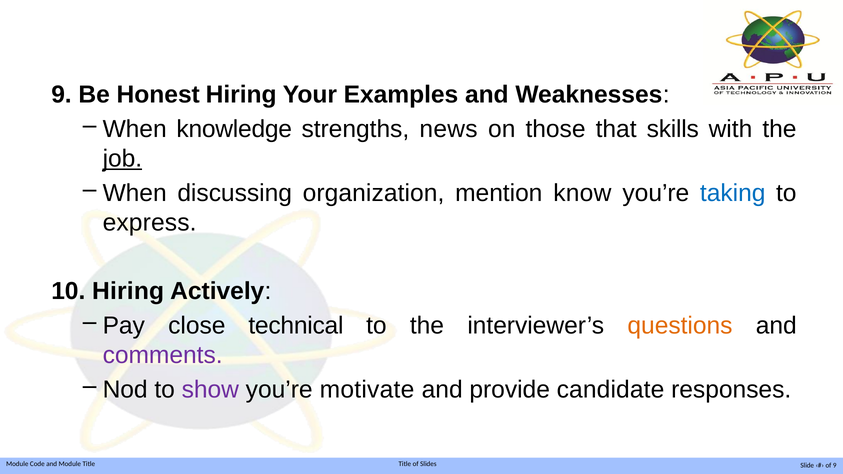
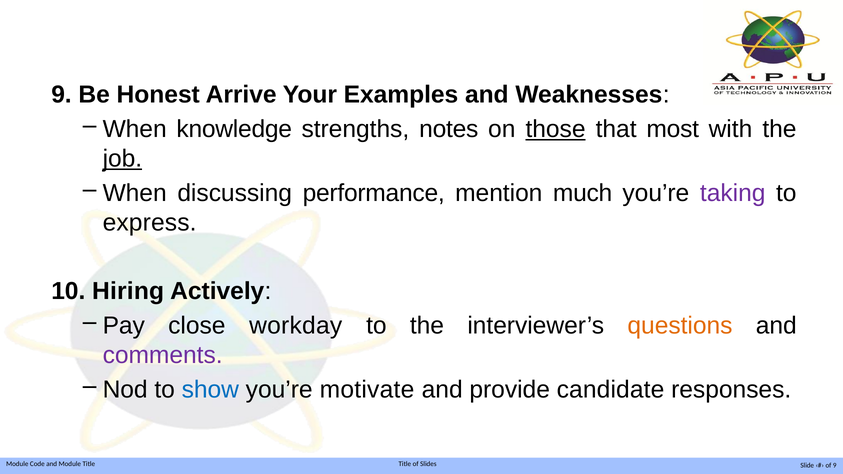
Honest Hiring: Hiring -> Arrive (241, 95)
news: news -> notes (449, 129)
those underline: none -> present (556, 129)
skills: skills -> most (673, 129)
organization: organization -> performance (374, 193)
know: know -> much (583, 193)
taking colour: blue -> purple (733, 193)
technical: technical -> workday (296, 326)
show colour: purple -> blue (210, 390)
